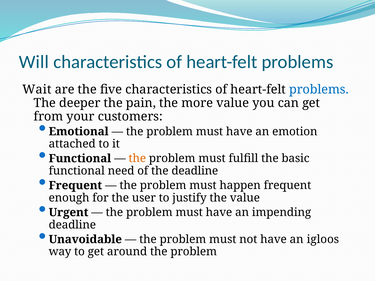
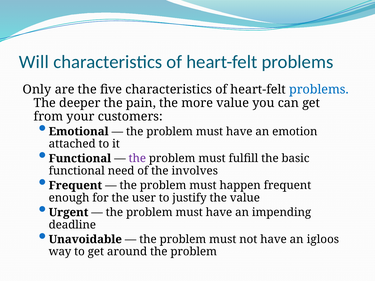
Wait: Wait -> Only (37, 90)
the colour: orange -> purple (137, 159)
the deadline: deadline -> involves (195, 171)
